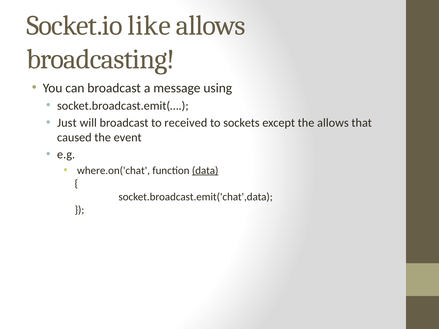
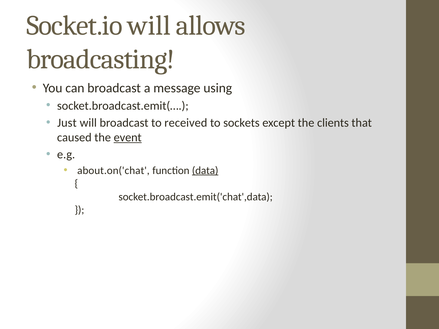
Socket.io like: like -> will (149, 26)
the allows: allows -> clients (333, 123)
event underline: none -> present (128, 137)
where.on('chat: where.on('chat -> about.on('chat (113, 171)
